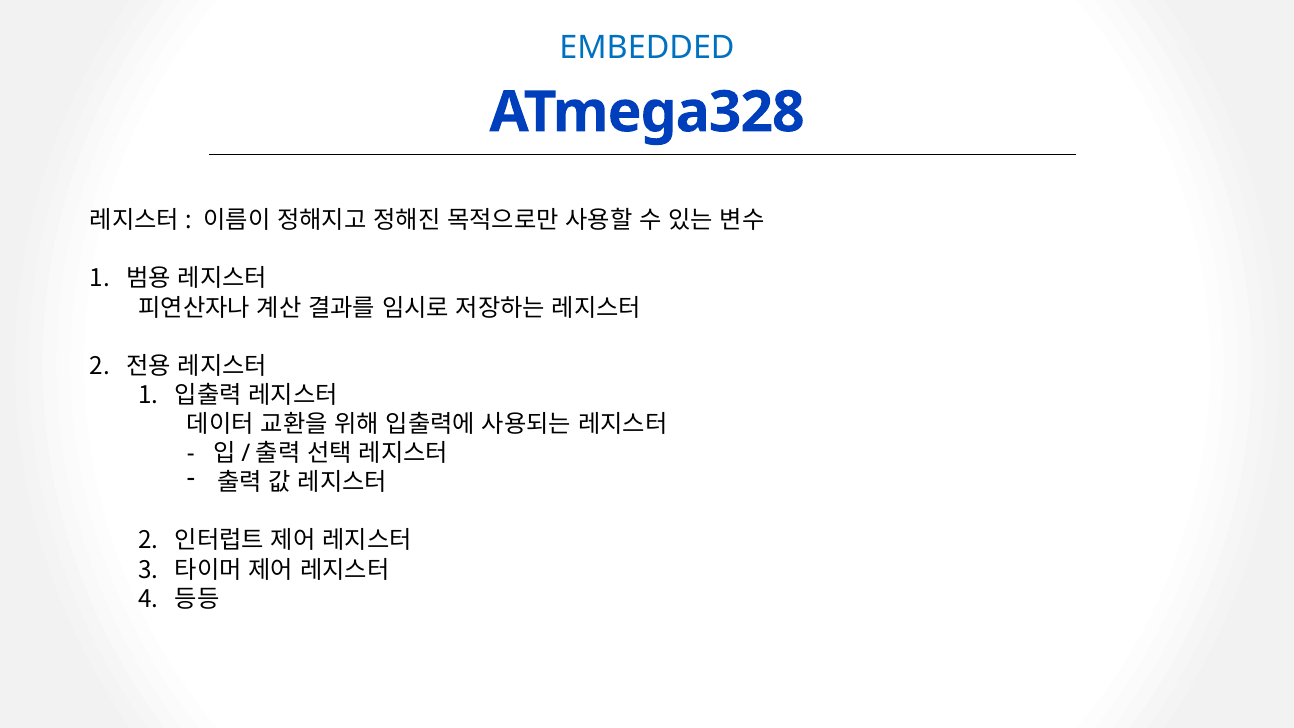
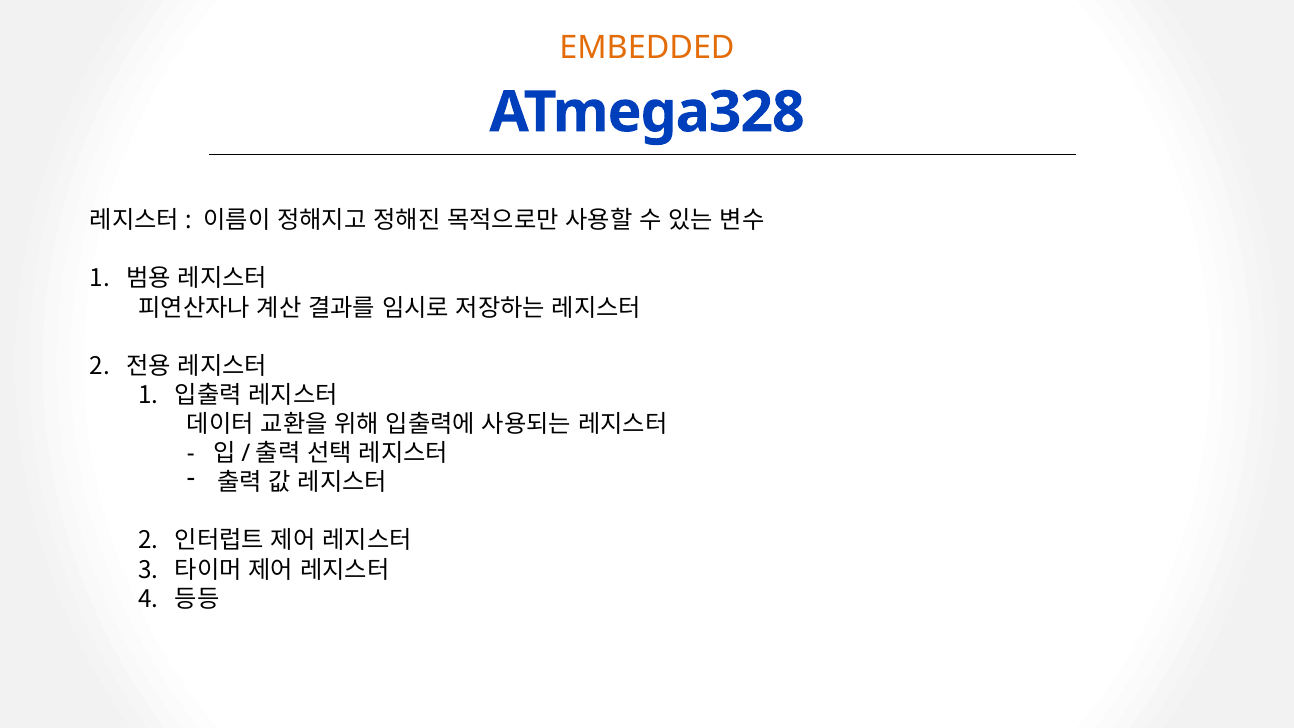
EMBEDDED colour: blue -> orange (647, 48)
